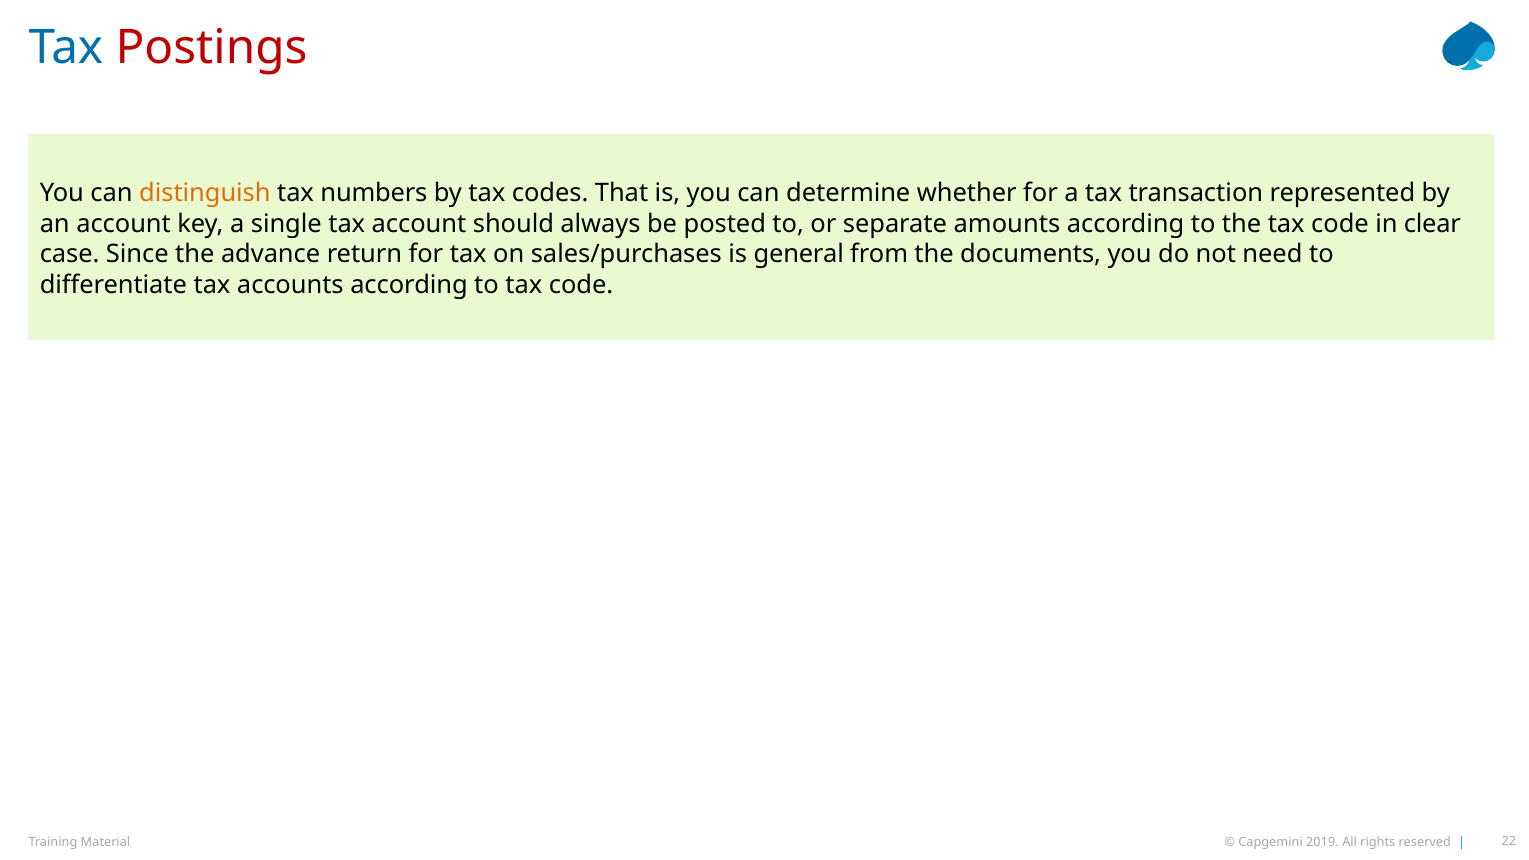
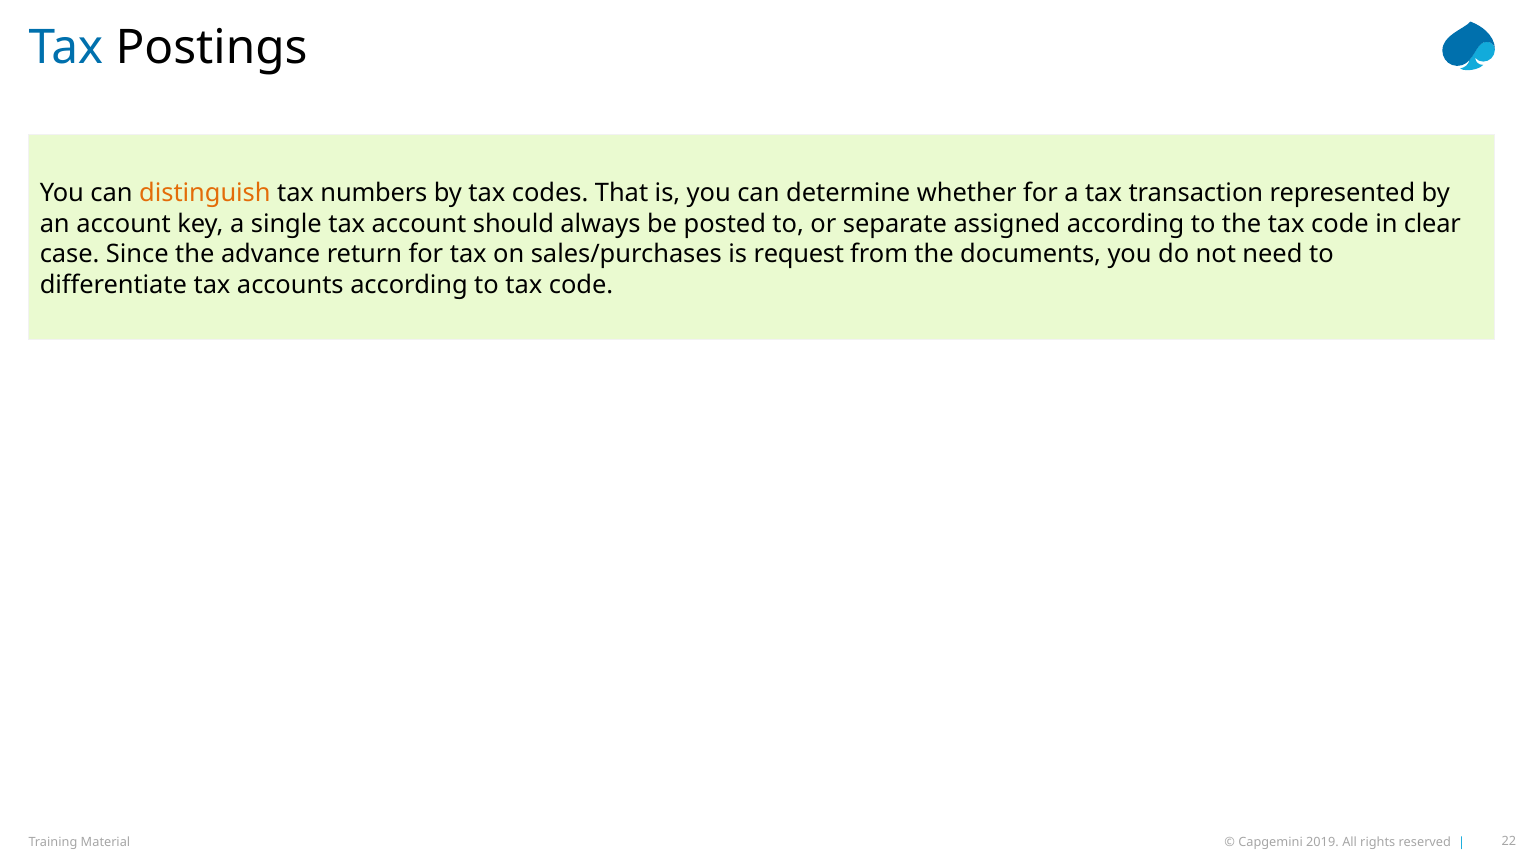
Postings colour: red -> black (212, 48)
amounts: amounts -> assigned (1007, 224)
general: general -> request (799, 254)
